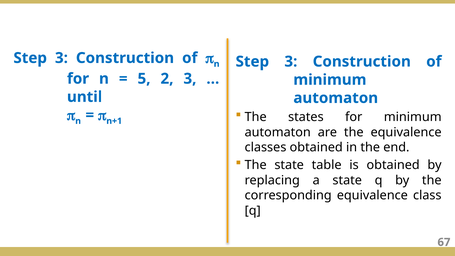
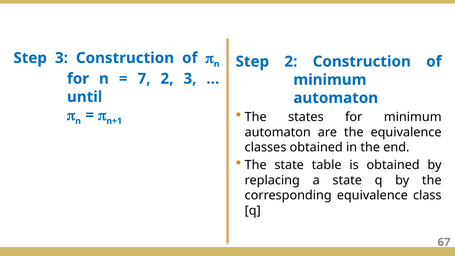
3: 3 -> 2 (291, 62)
5: 5 -> 7 (144, 79)
